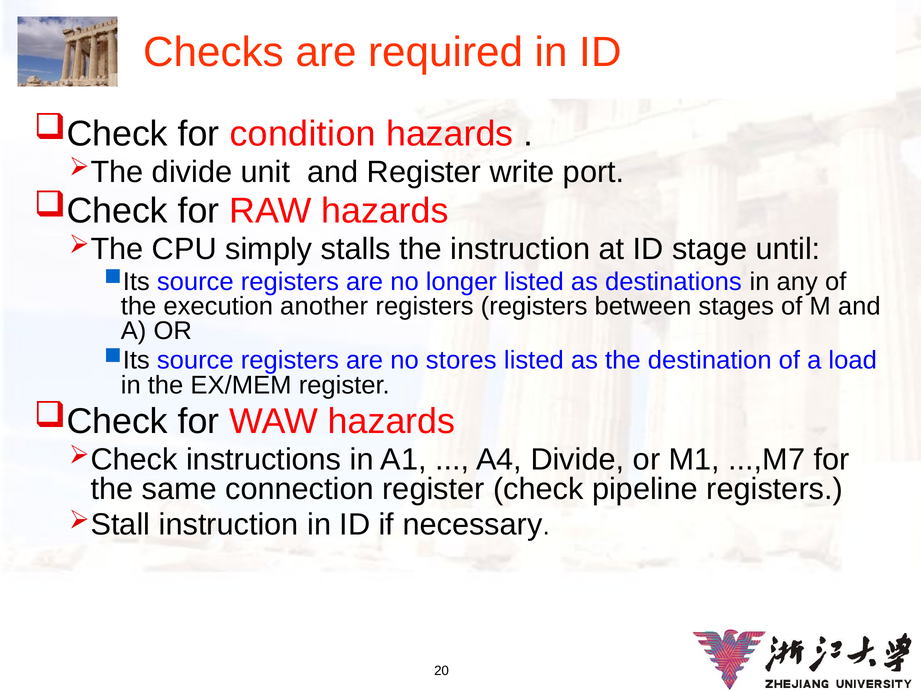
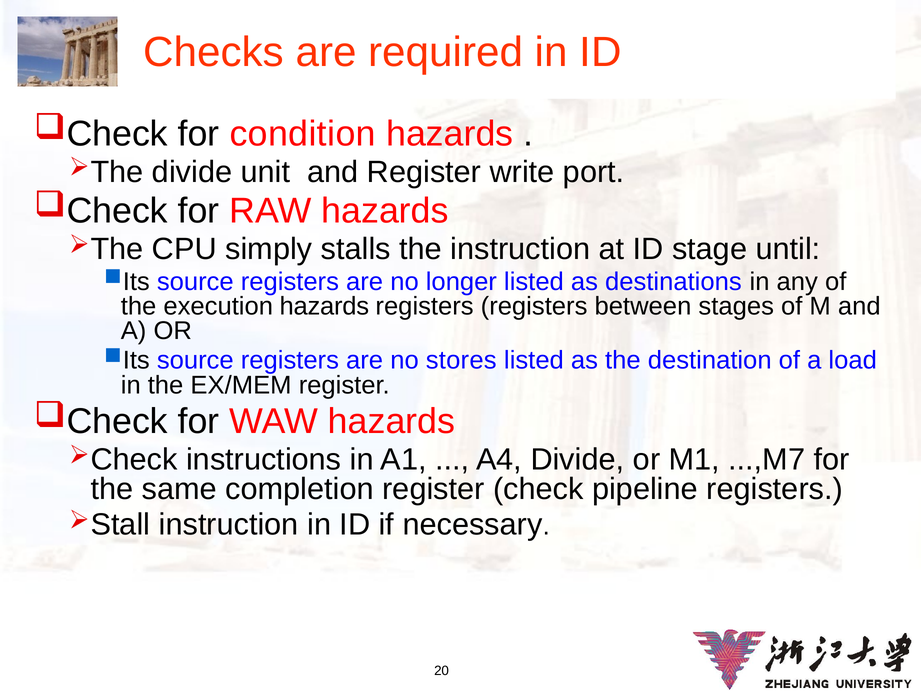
execution another: another -> hazards (324, 306)
connection: connection -> completion (300, 489)
